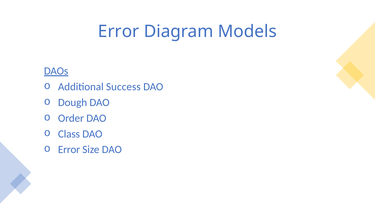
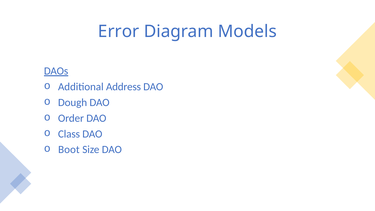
Success: Success -> Address (123, 87)
Error: Error -> Boot (69, 150)
